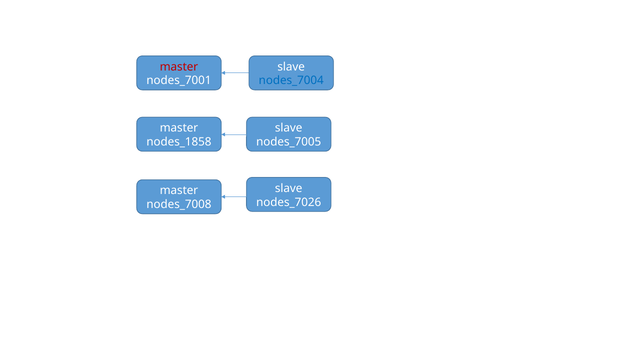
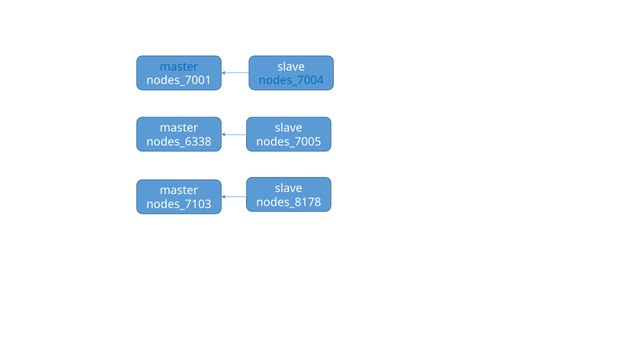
master colour: red -> blue (179, 67)
nodes_1858: nodes_1858 -> nodes_6338 (179, 142)
nodes_7026: nodes_7026 -> nodes_8178 (289, 202)
nodes_7008: nodes_7008 -> nodes_7103 (179, 204)
